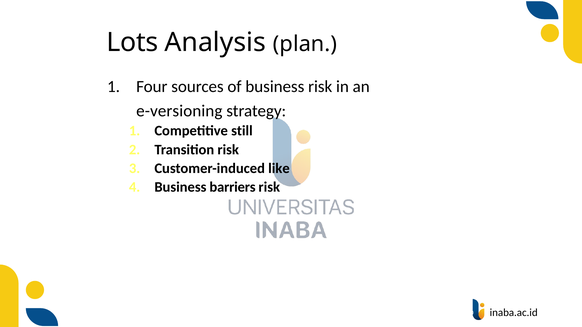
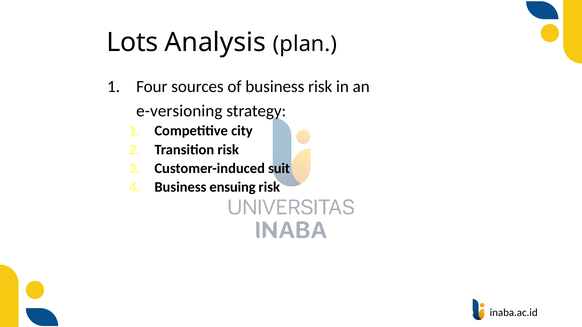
still: still -> city (242, 131)
like: like -> suit (279, 168)
barriers: barriers -> ensuing (233, 187)
